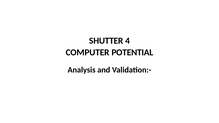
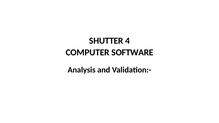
POTENTIAL: POTENTIAL -> SOFTWARE (132, 52)
